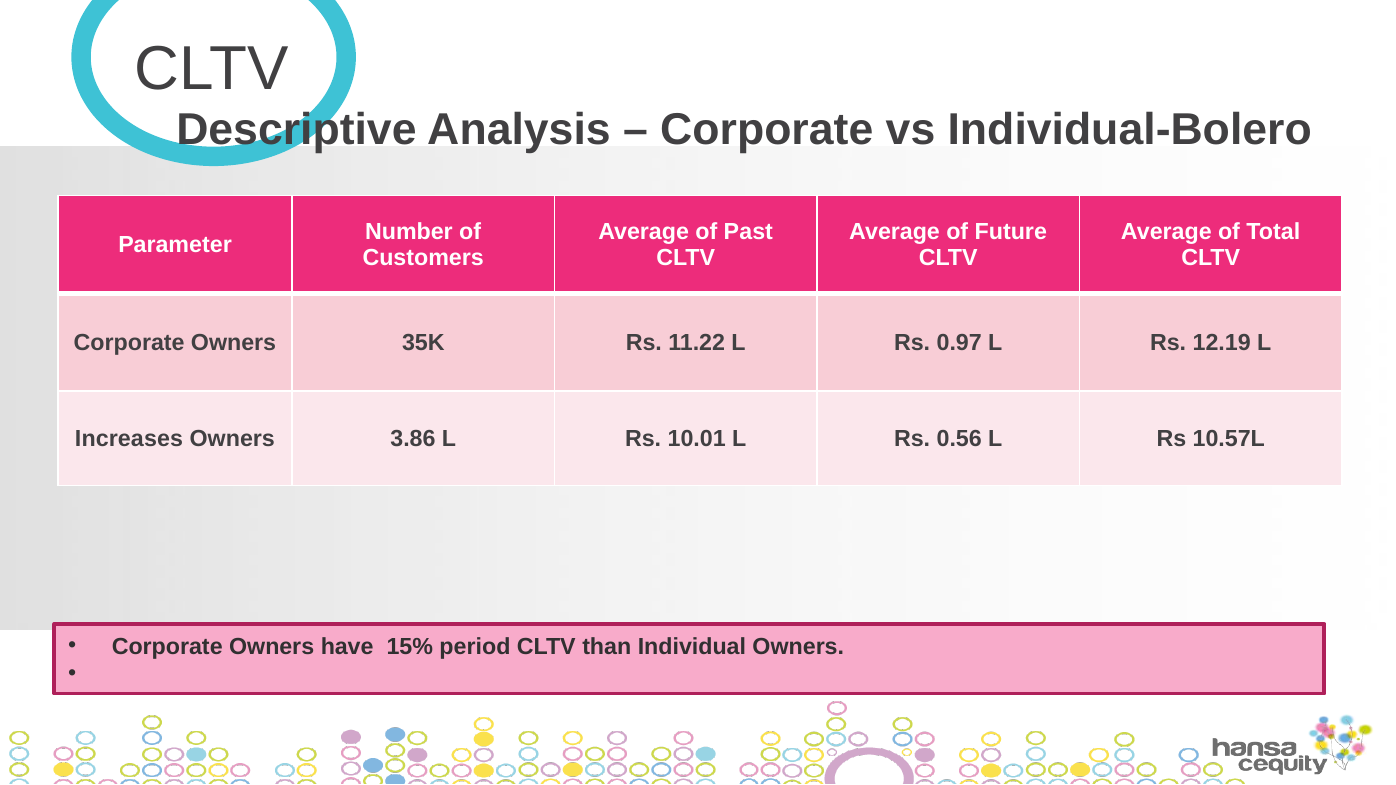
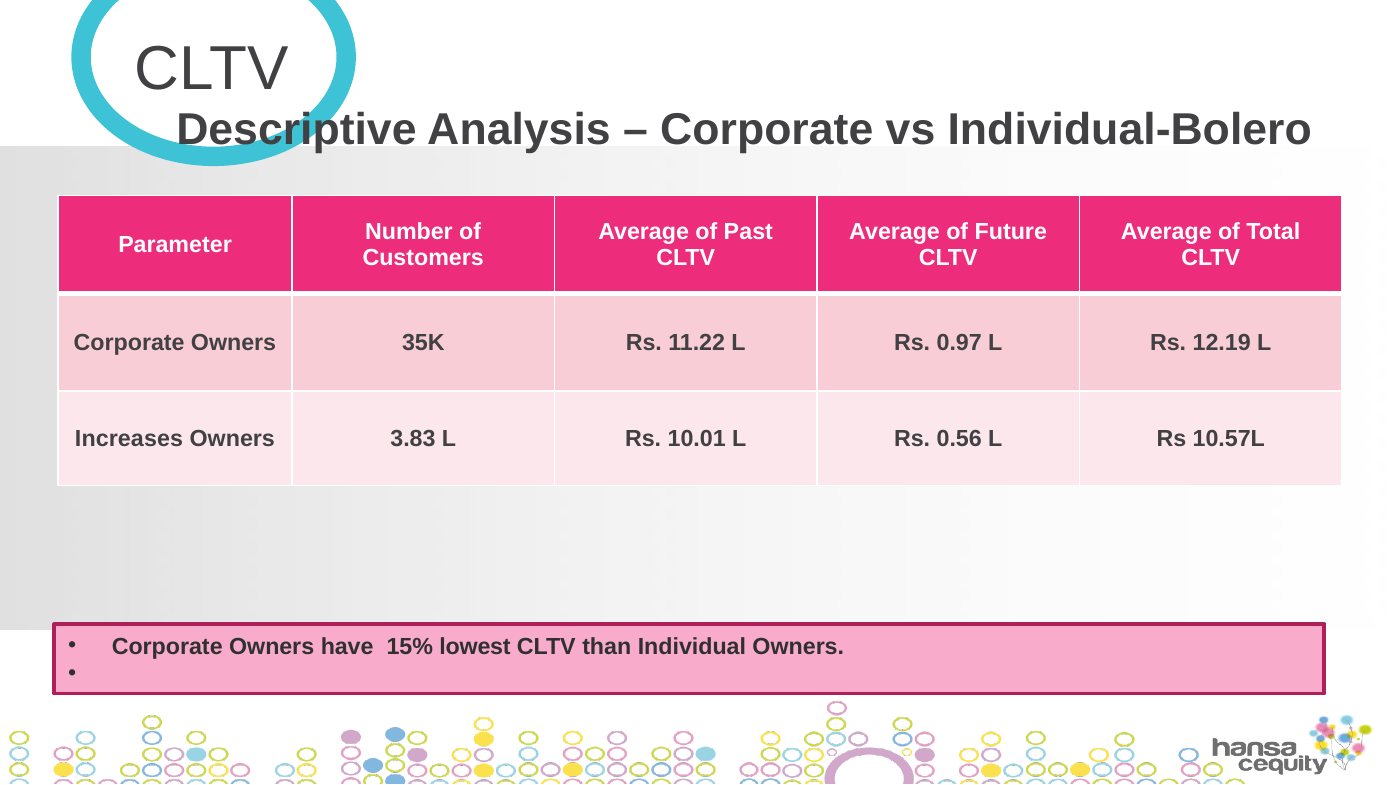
3.86: 3.86 -> 3.83 (413, 439)
period: period -> lowest (475, 647)
